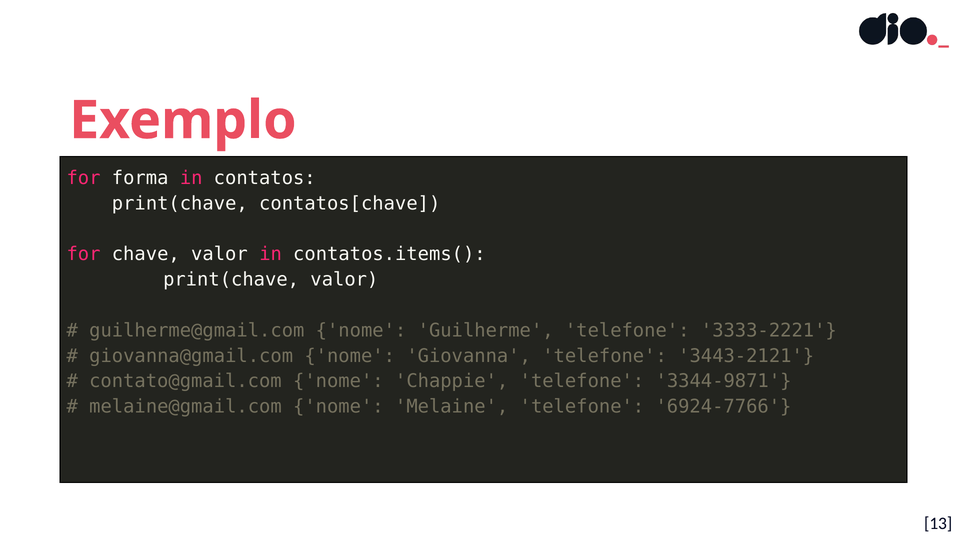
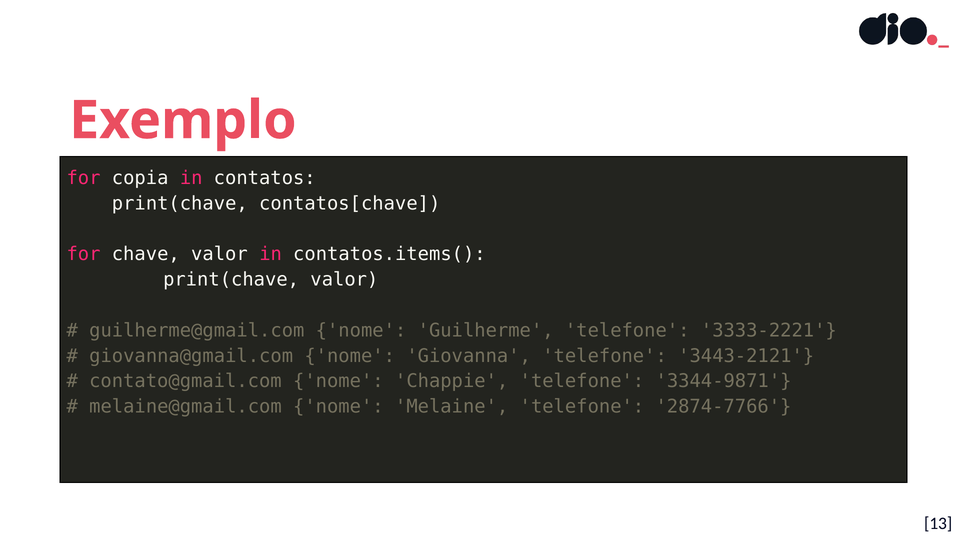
forma: forma -> copia (140, 178)
6924-7766: 6924-7766 -> 2874-7766 (723, 406)
